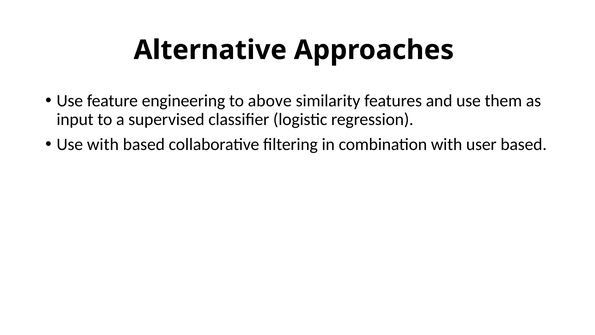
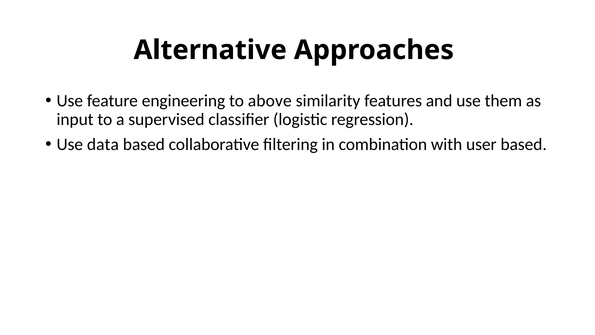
Use with: with -> data (103, 144)
